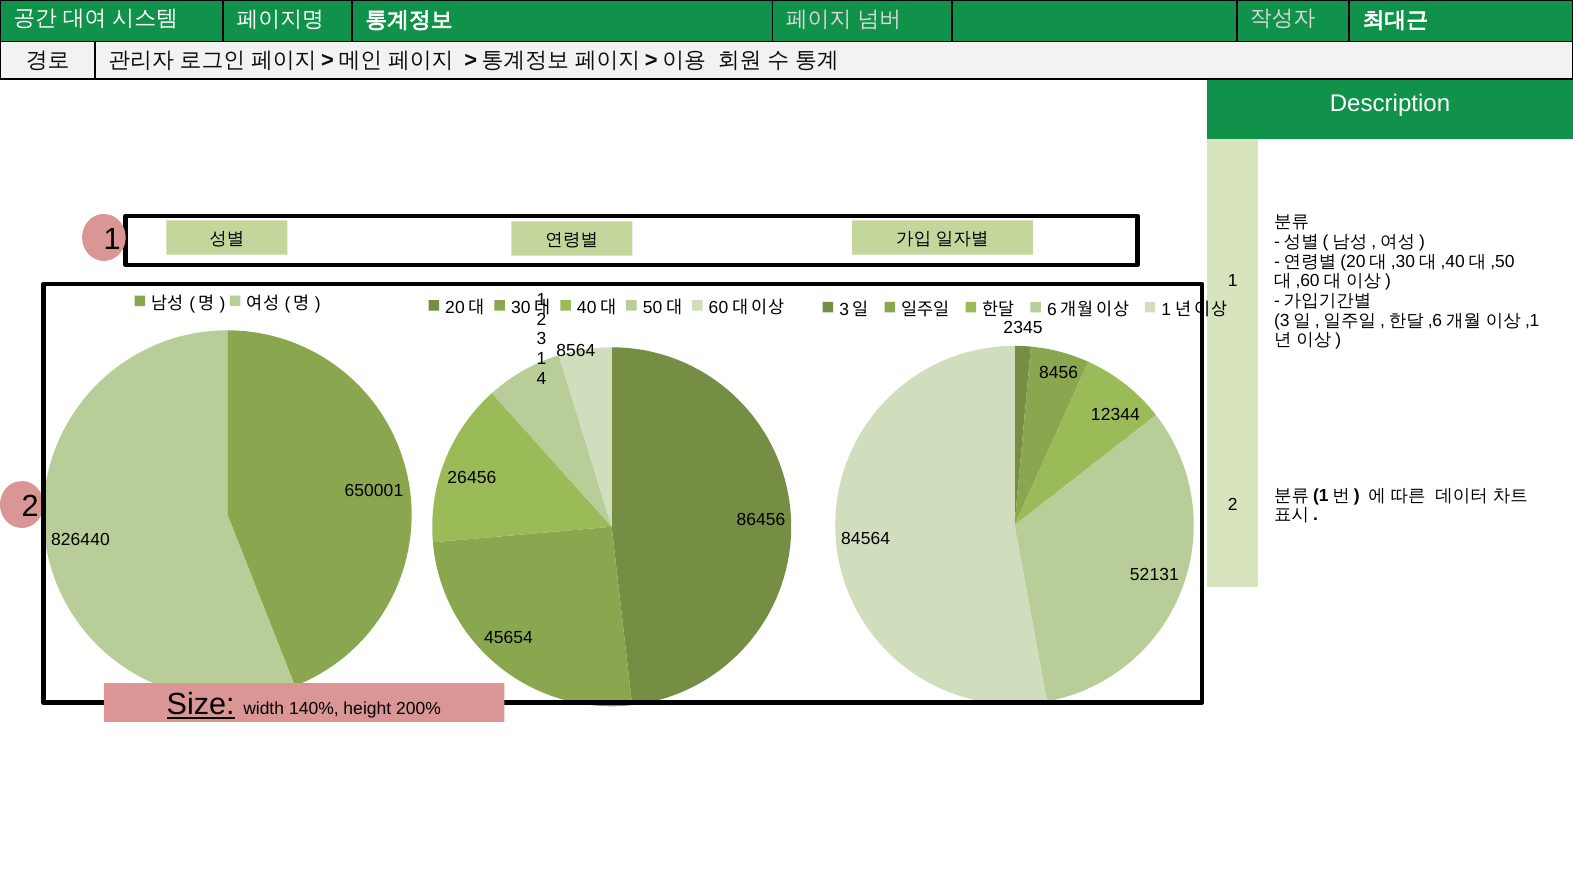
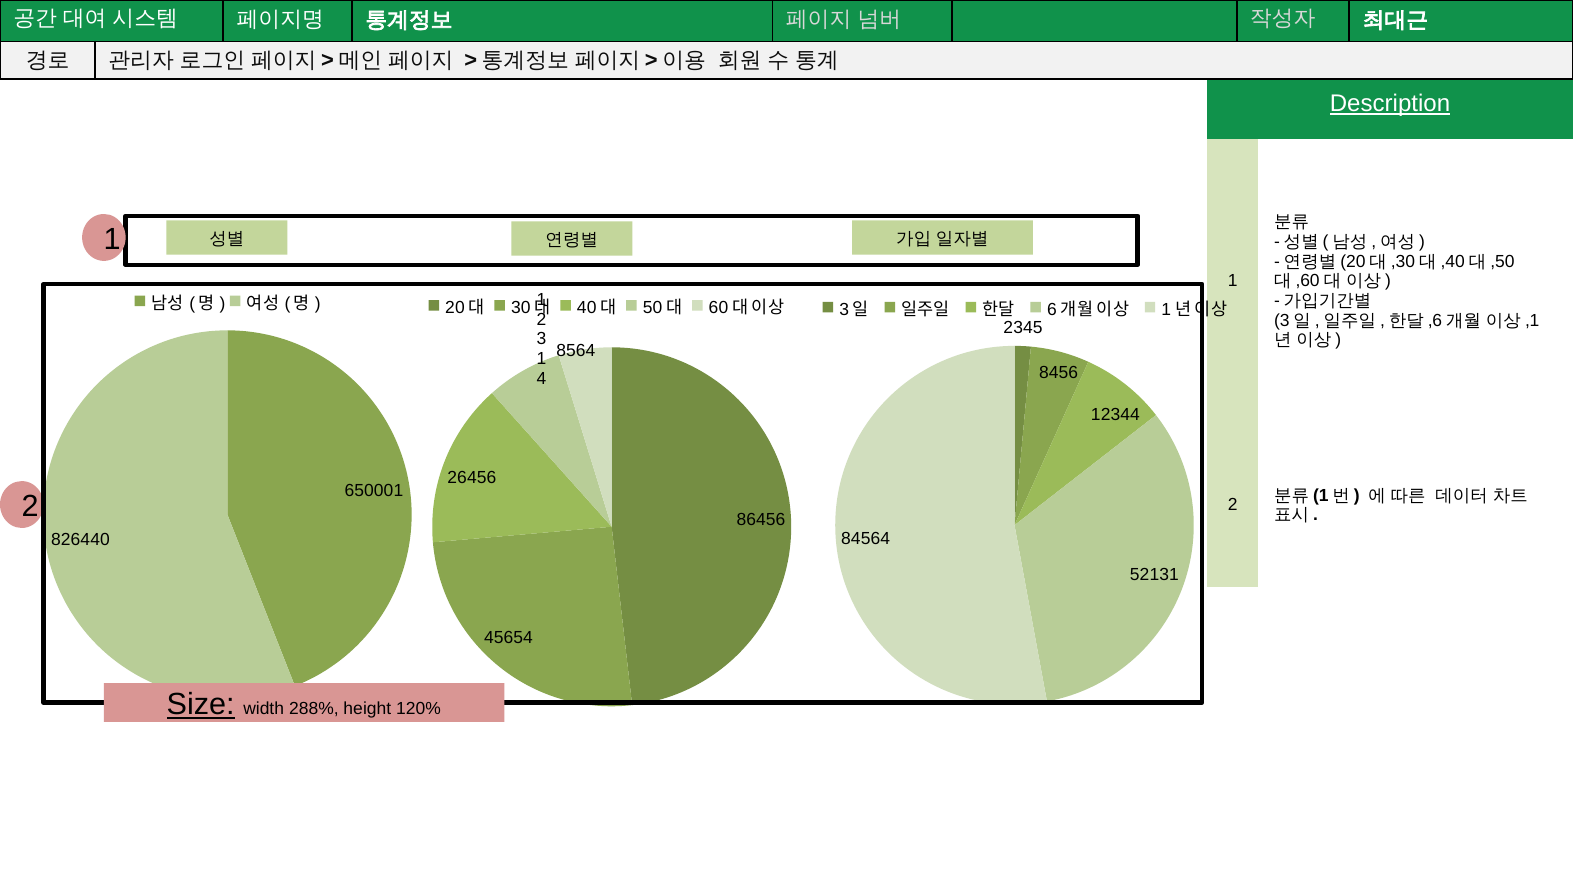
Description underline: none -> present (1390, 104)
140%: 140% -> 288% (314, 709)
200%: 200% -> 120% (418, 709)
